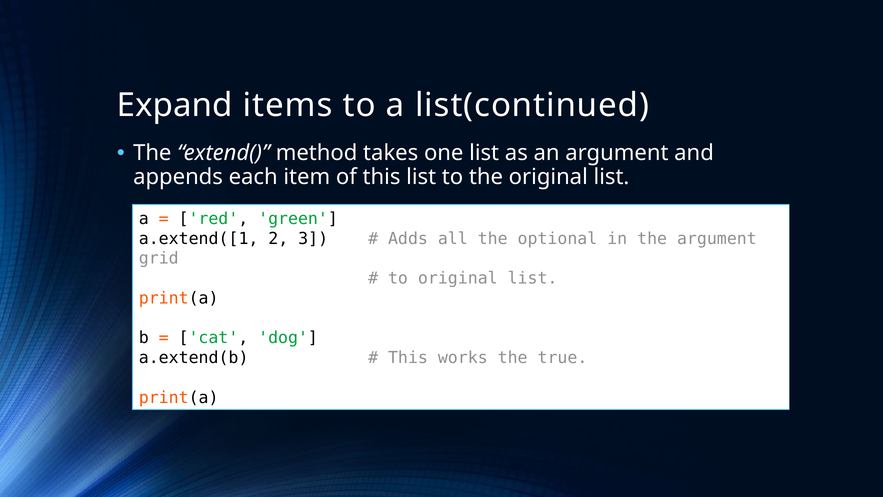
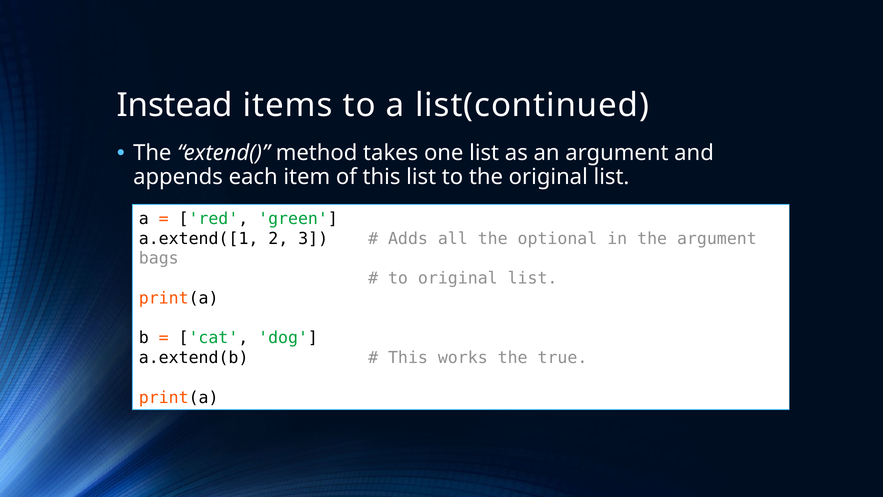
Expand: Expand -> Instead (175, 106)
grid: grid -> bags (159, 258)
